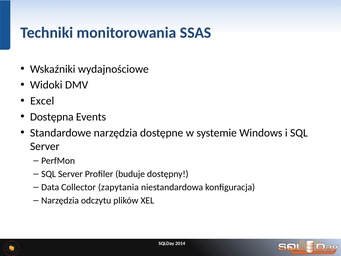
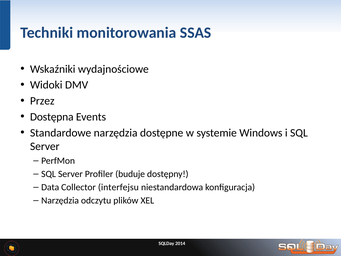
Excel: Excel -> Przez (42, 101)
zapytania: zapytania -> interfejsu (118, 187)
